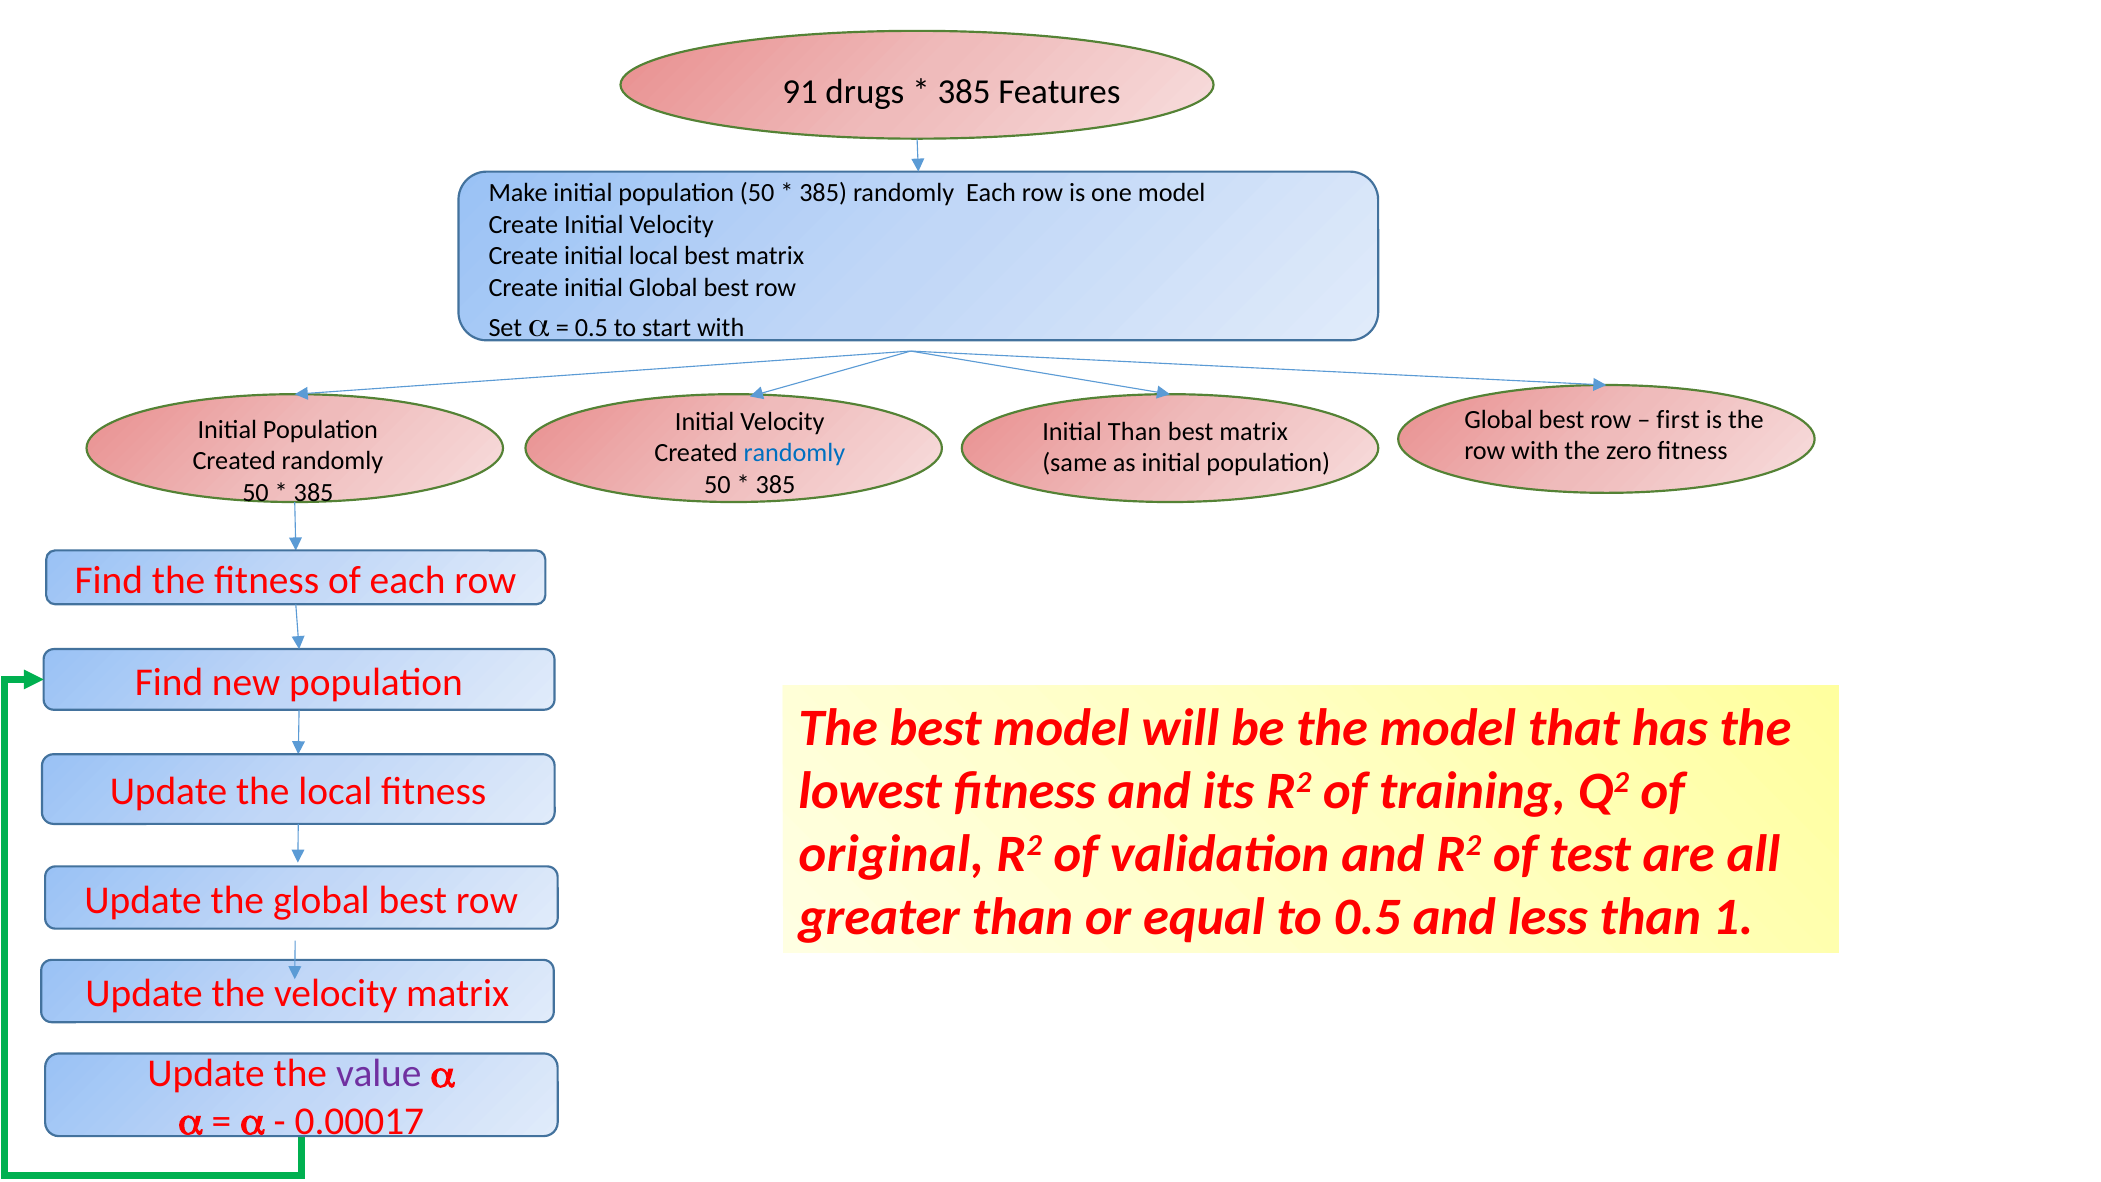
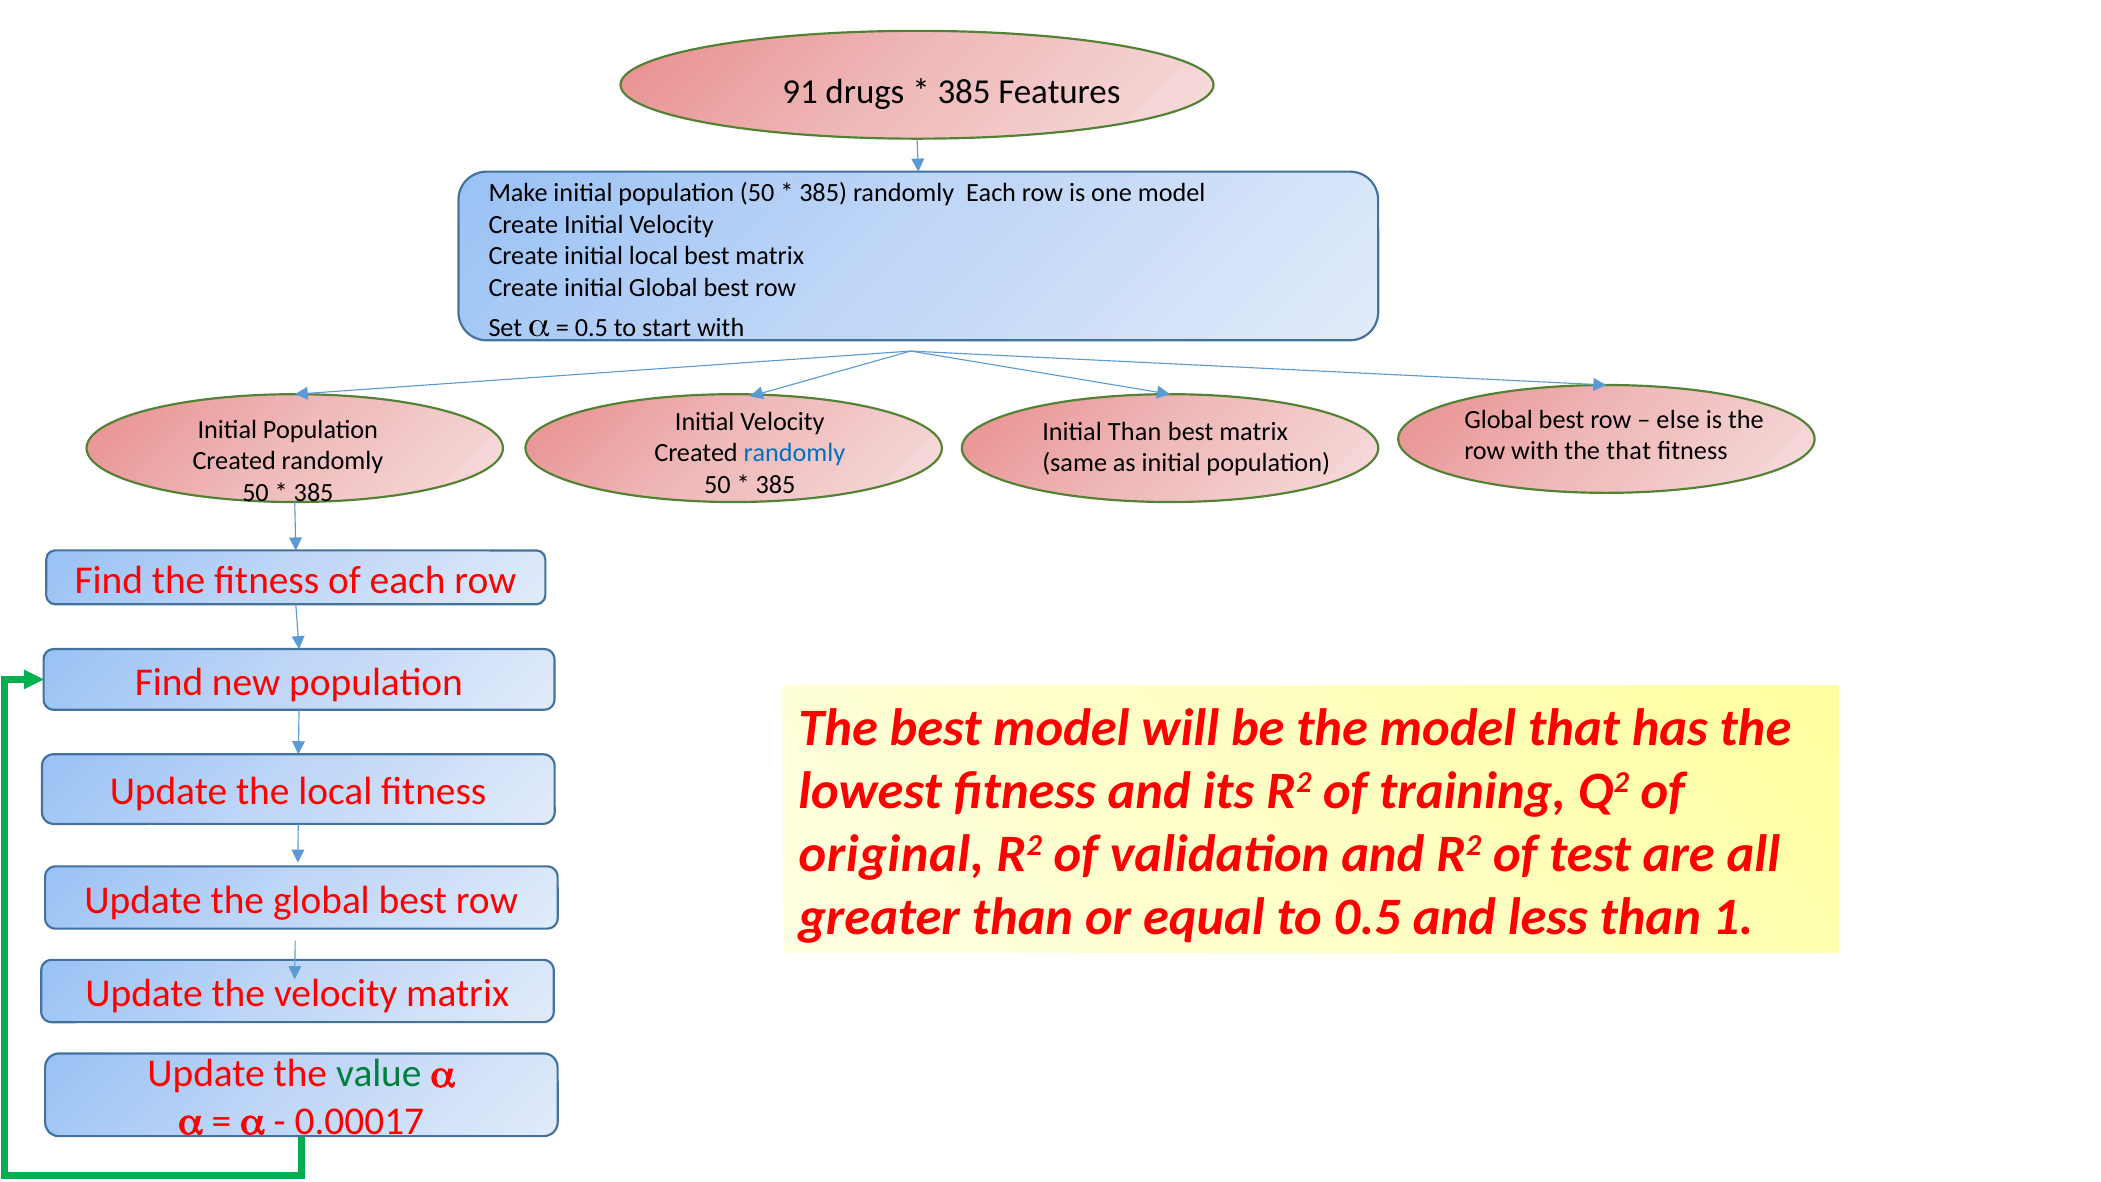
first: first -> else (1678, 419)
the zero: zero -> that (1629, 451)
value colour: purple -> green (379, 1074)
